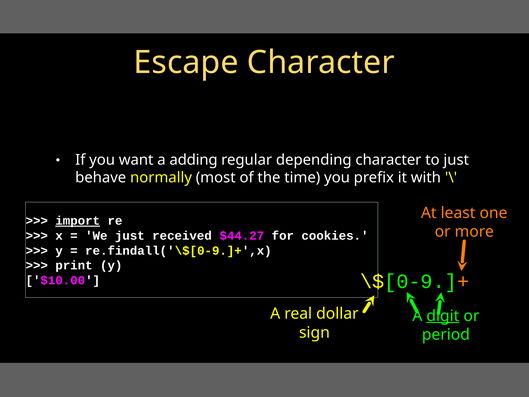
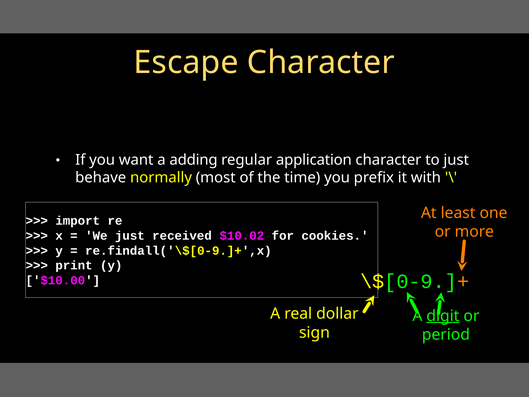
depending: depending -> application (314, 160)
import underline: present -> none (78, 221)
$44.27: $44.27 -> $10.02 (242, 236)
